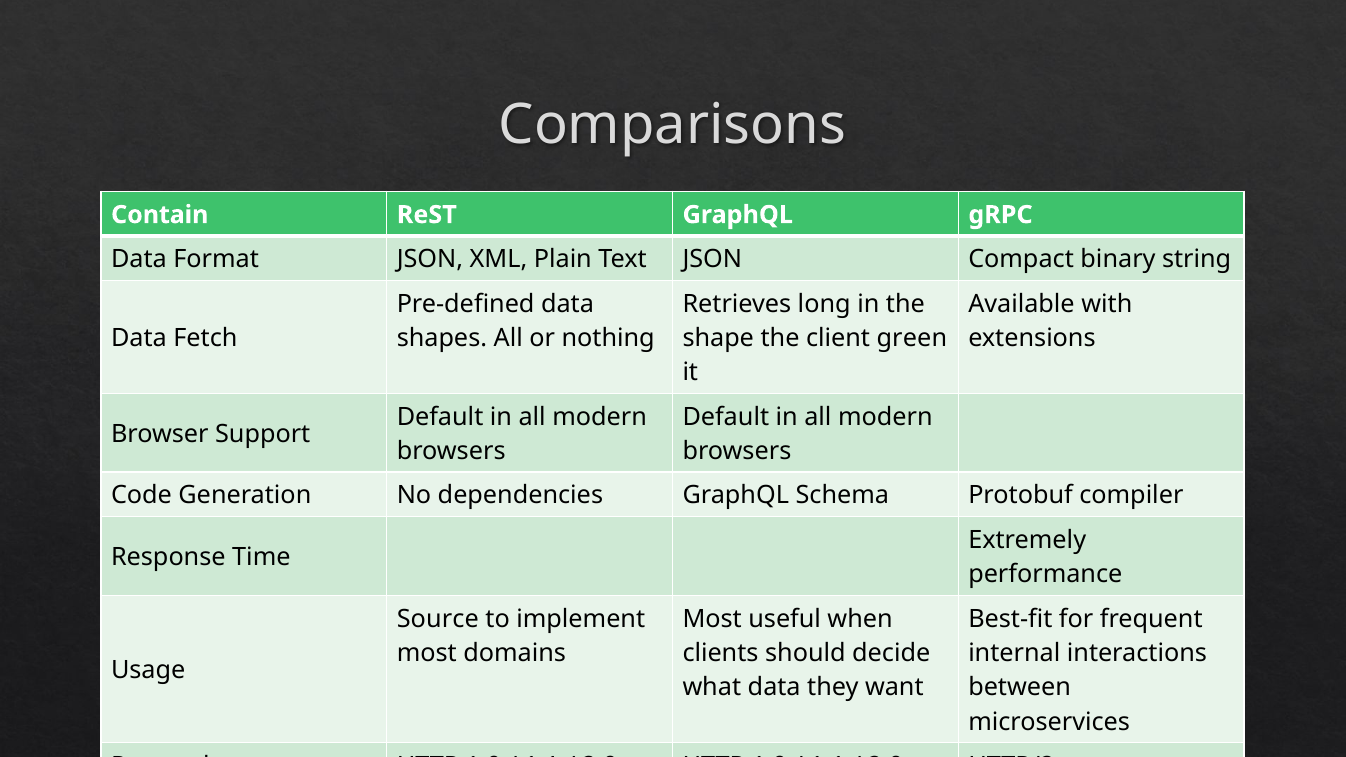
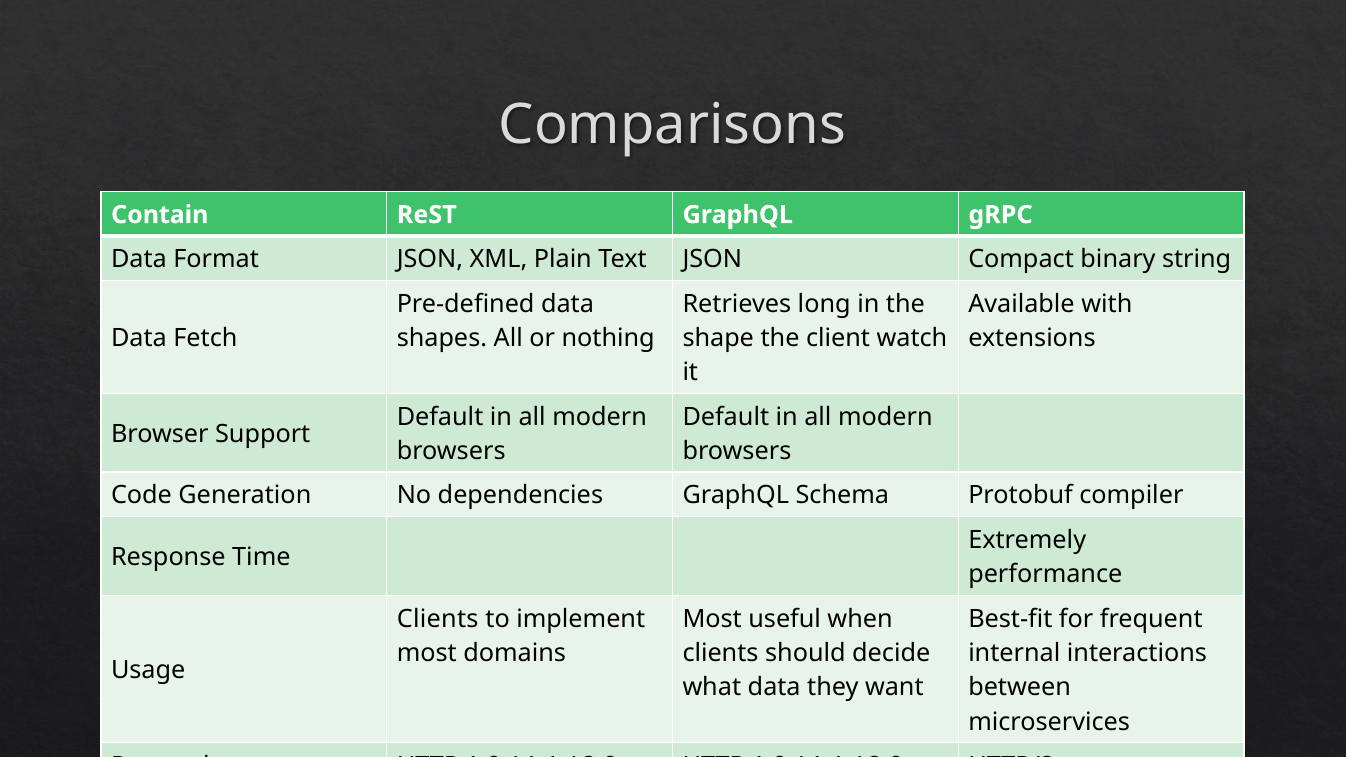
green: green -> watch (912, 338)
Source: Source -> Clients (438, 619)
